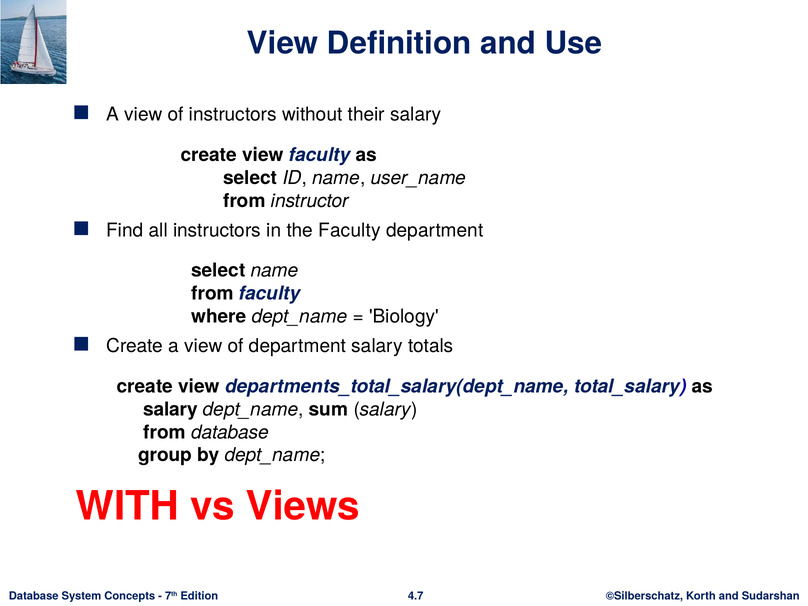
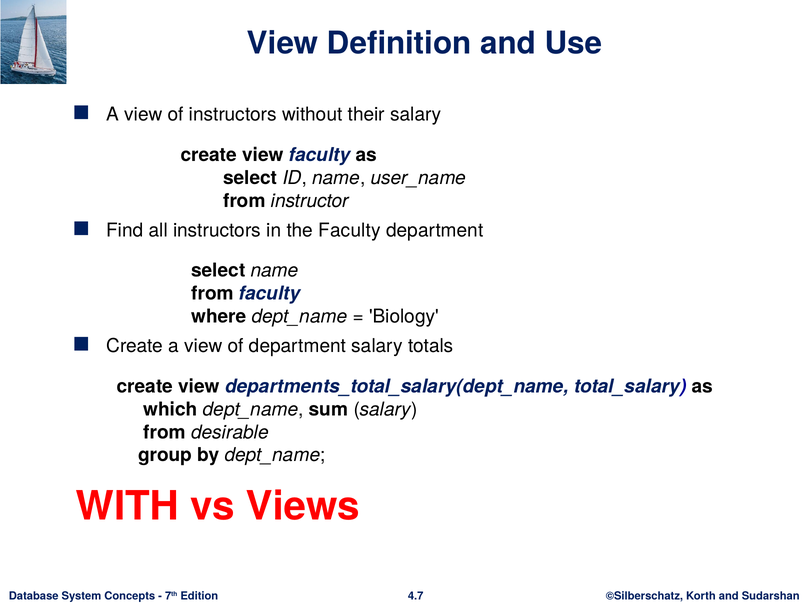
salary: salary -> which (170, 409)
from database: database -> desirable (230, 432)
